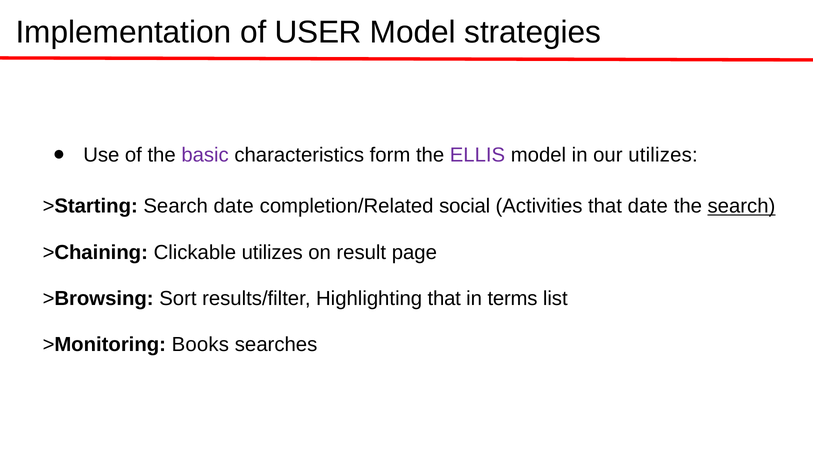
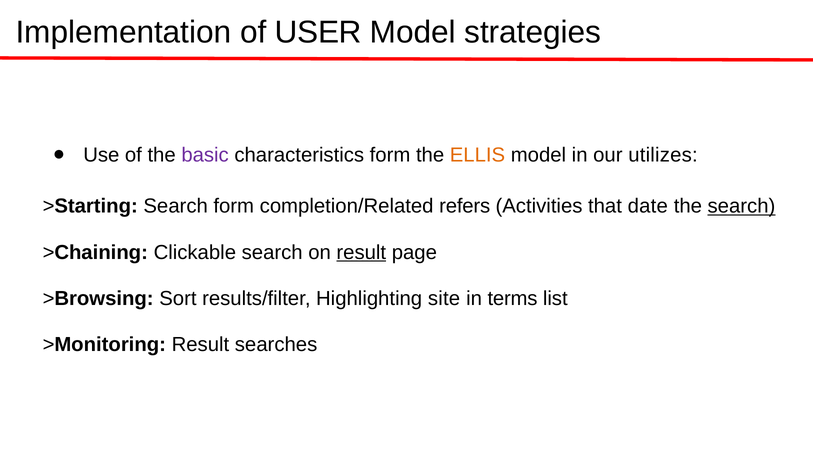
ELLIS colour: purple -> orange (477, 155)
Search date: date -> form (234, 206)
social: social -> refers (465, 206)
Clickable utilizes: utilizes -> search (272, 253)
result underline: none -> present (361, 253)
Highlighting that: that -> site (444, 299)
>Monitoring Books: Books -> Result (200, 345)
